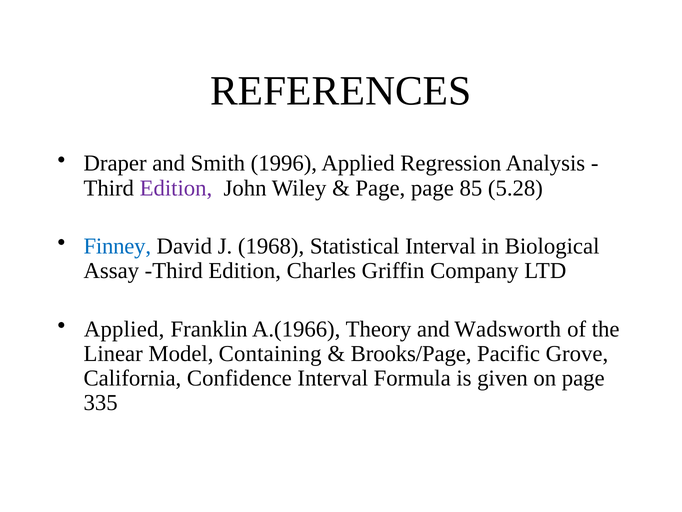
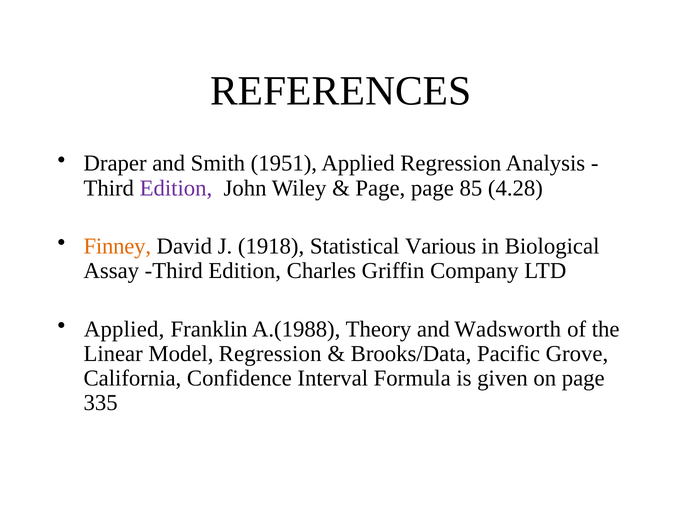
1996: 1996 -> 1951 (284, 163)
5.28: 5.28 -> 4.28 (515, 188)
Finney colour: blue -> orange (117, 246)
1968: 1968 -> 1918 (271, 246)
Statistical Interval: Interval -> Various (441, 246)
A.(1966: A.(1966 -> A.(1988 (296, 329)
Model Containing: Containing -> Regression (270, 353)
Brooks/Page: Brooks/Page -> Brooks/Data (411, 353)
